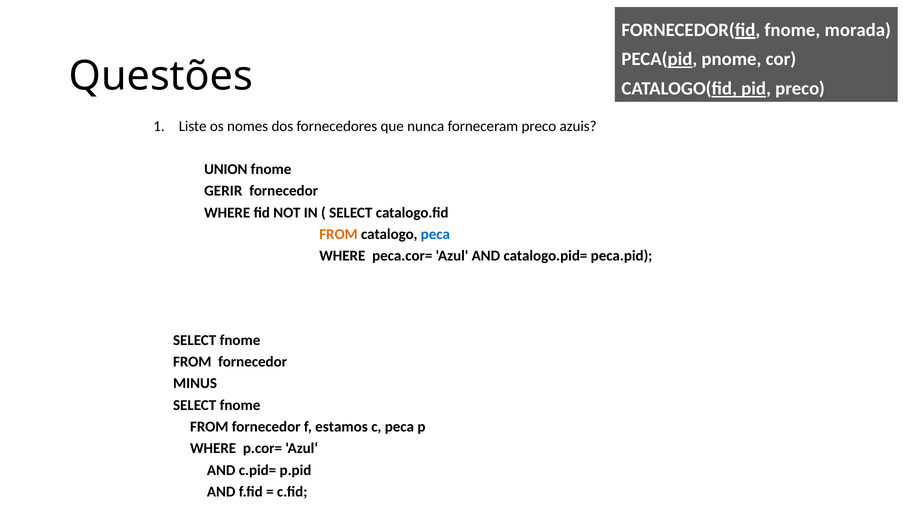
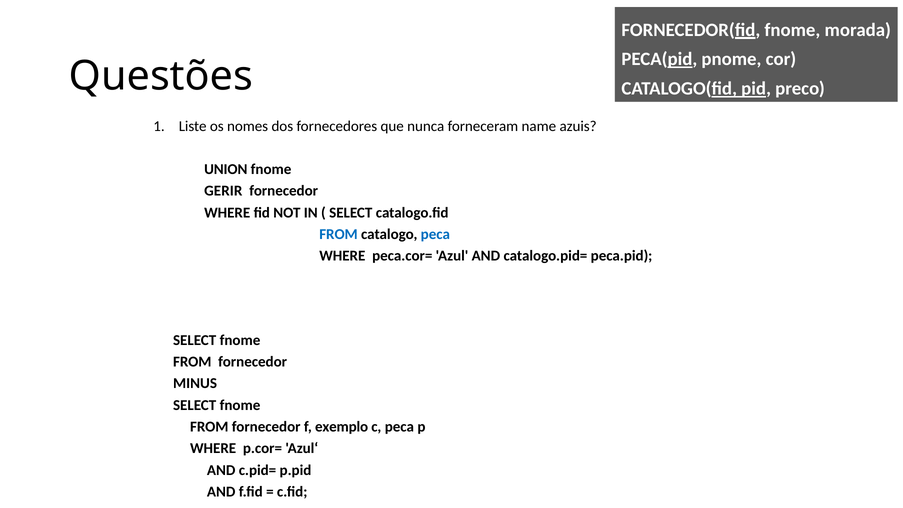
forneceram preco: preco -> name (539, 126)
FROM colour: orange -> blue (339, 234)
estamos: estamos -> exemplo (342, 427)
